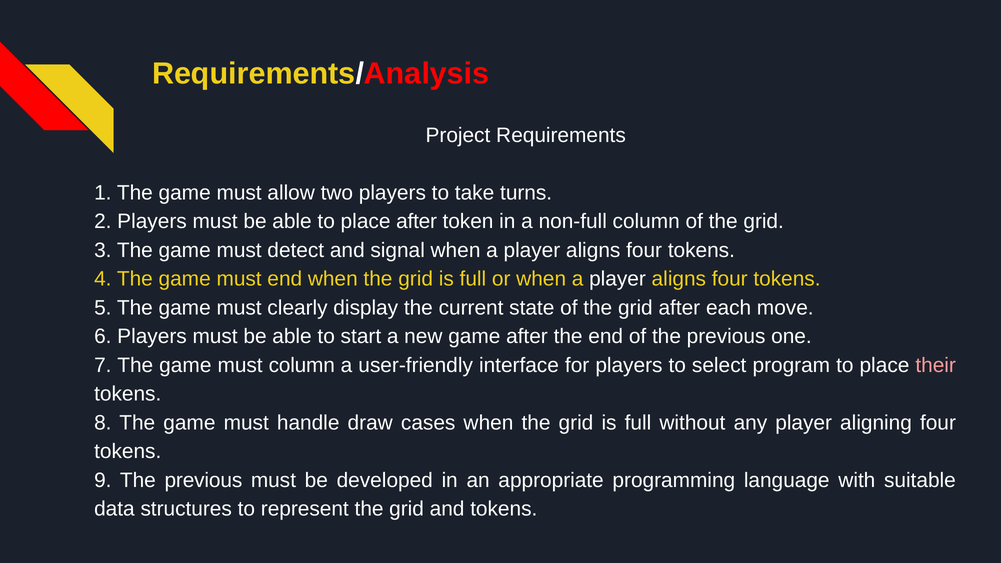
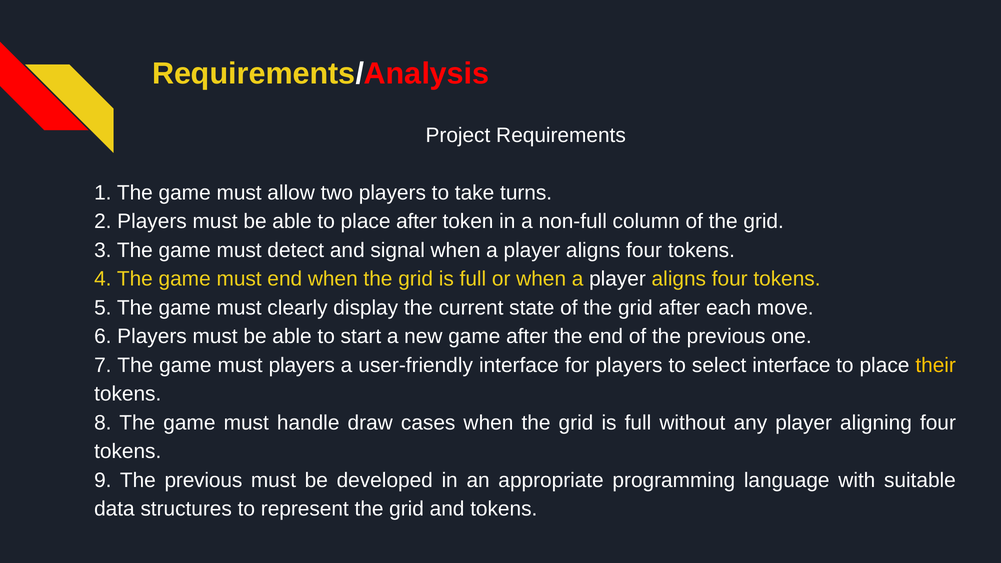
must column: column -> players (302, 365)
select program: program -> interface (791, 365)
their colour: pink -> yellow (936, 365)
